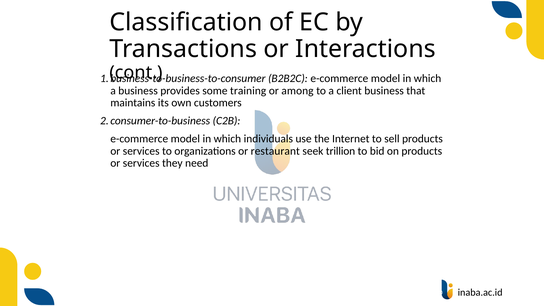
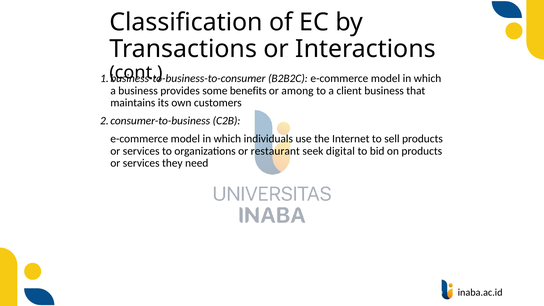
training: training -> benefits (248, 91)
trillion: trillion -> digital (340, 151)
